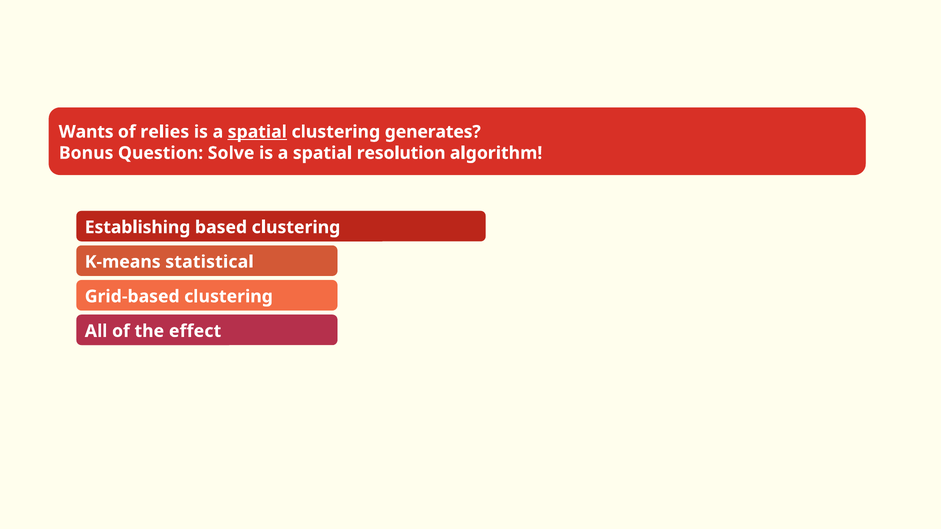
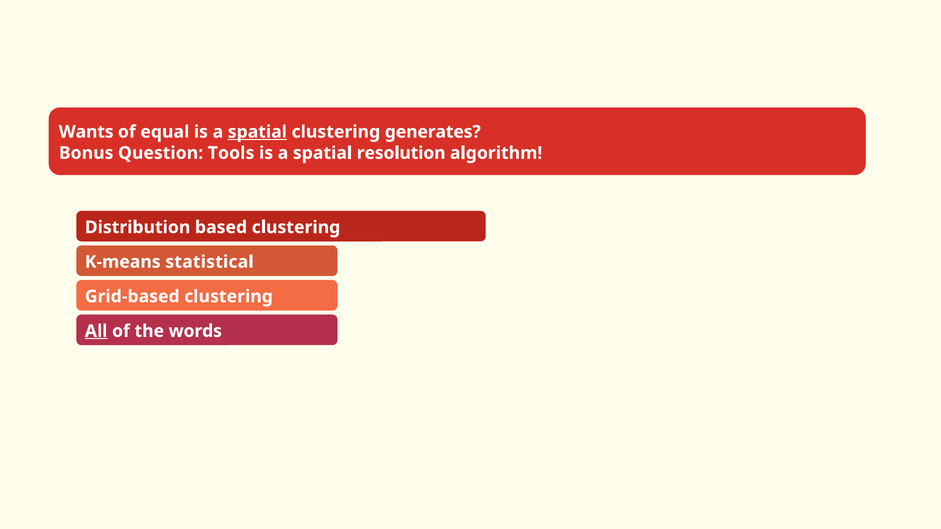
relies: relies -> equal (165, 132)
Solve: Solve -> Tools (231, 153)
Establishing: Establishing -> Distribution (138, 227)
All underline: none -> present (96, 331)
effect: effect -> words (195, 331)
